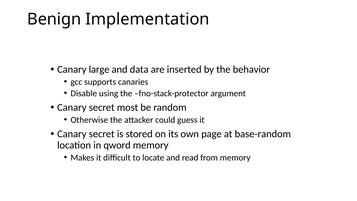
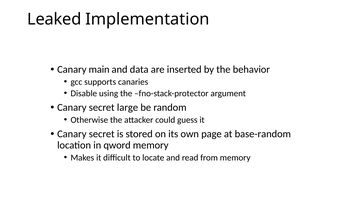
Benign: Benign -> Leaked (54, 19)
large: large -> main (99, 69)
most: most -> large (127, 107)
